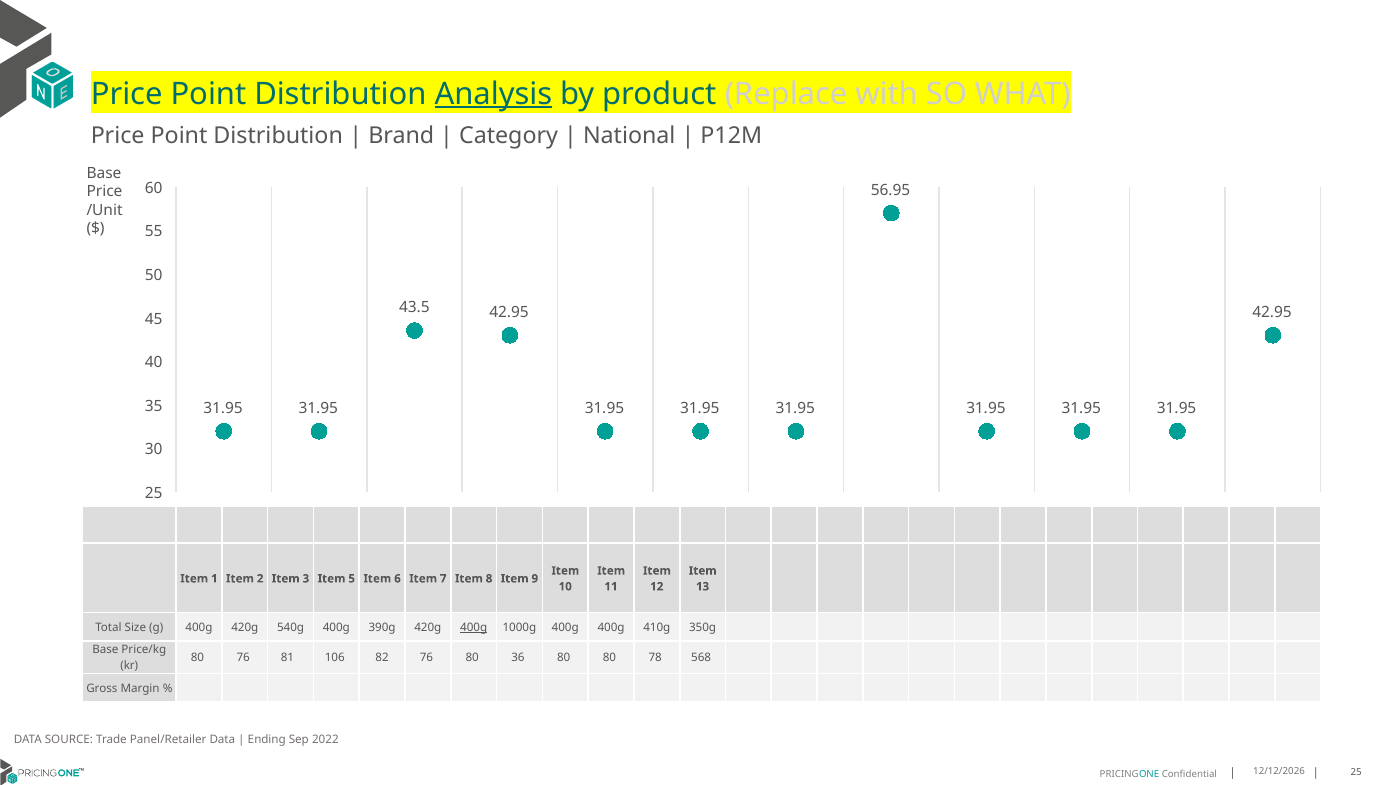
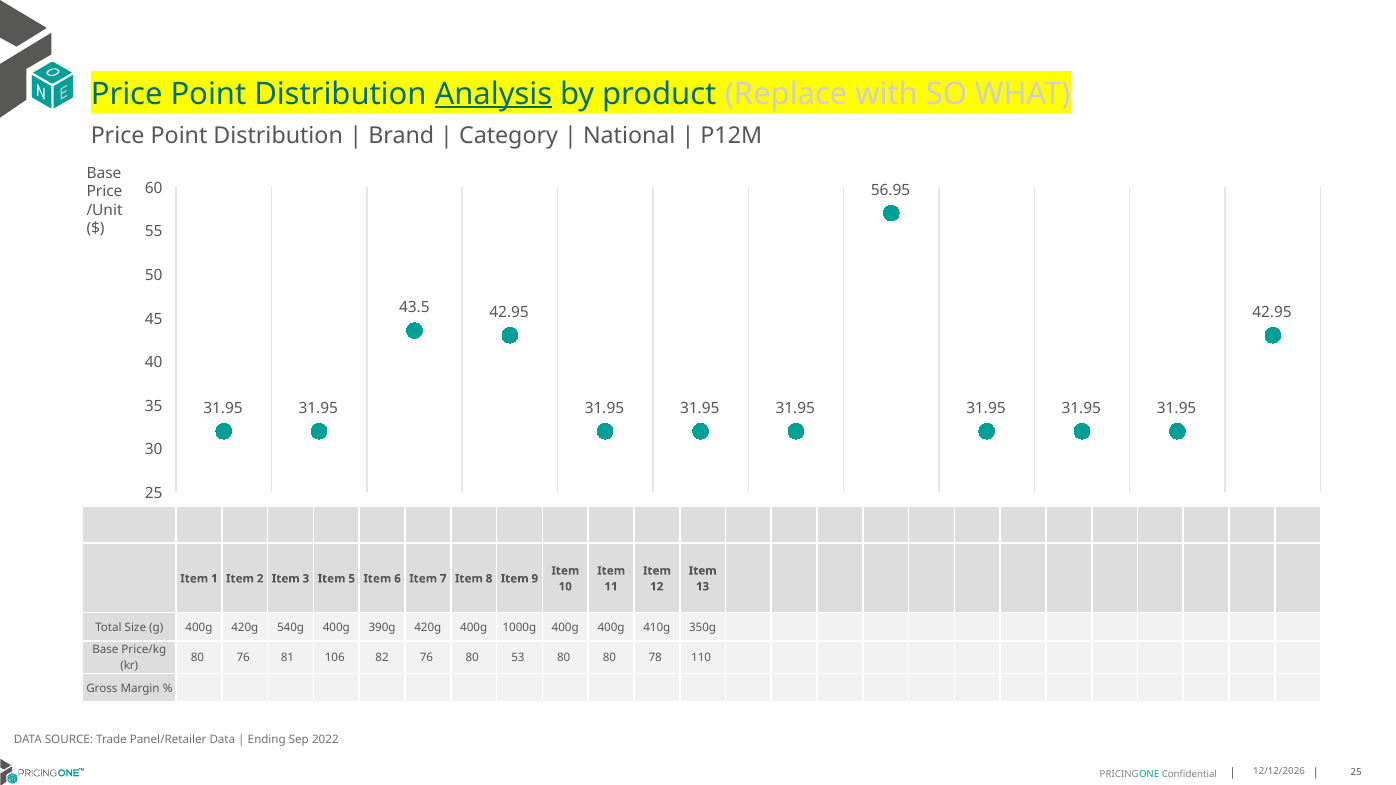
400g underline: present -> none (474, 628)
36: 36 -> 53 (518, 658)
568: 568 -> 110 (701, 658)
